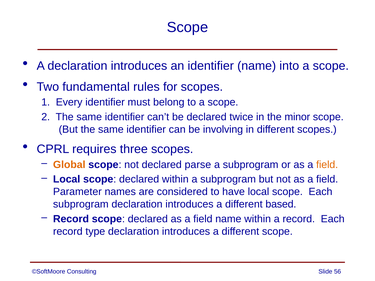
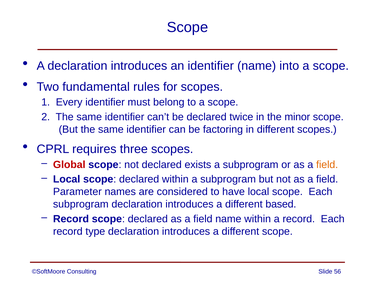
involving: involving -> factoring (223, 129)
Global colour: orange -> red (69, 165)
parse: parse -> exists (198, 165)
